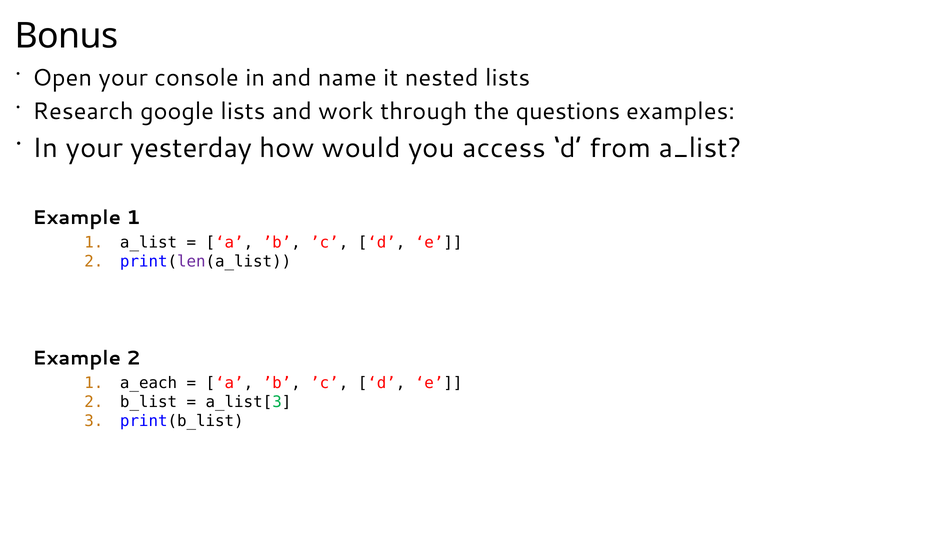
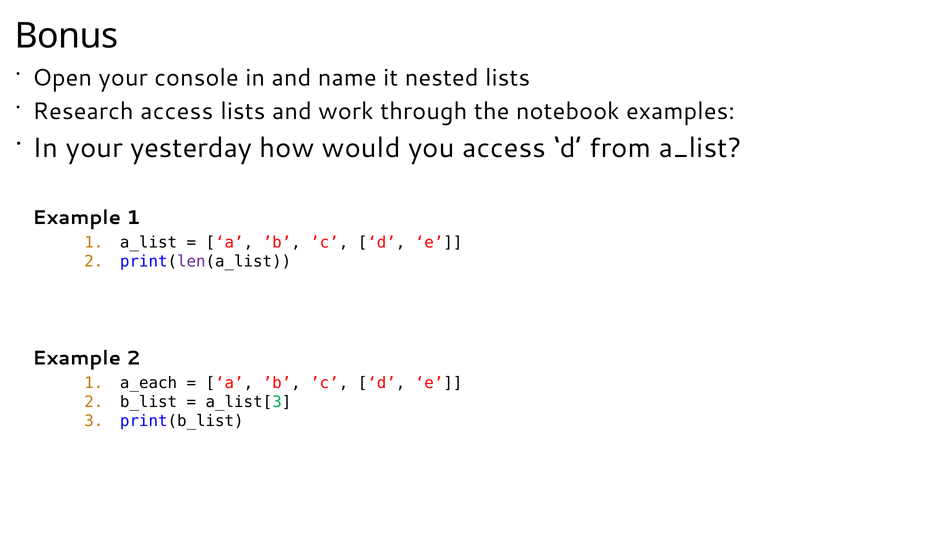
Research google: google -> access (177, 111)
questions: questions -> notebook (568, 111)
